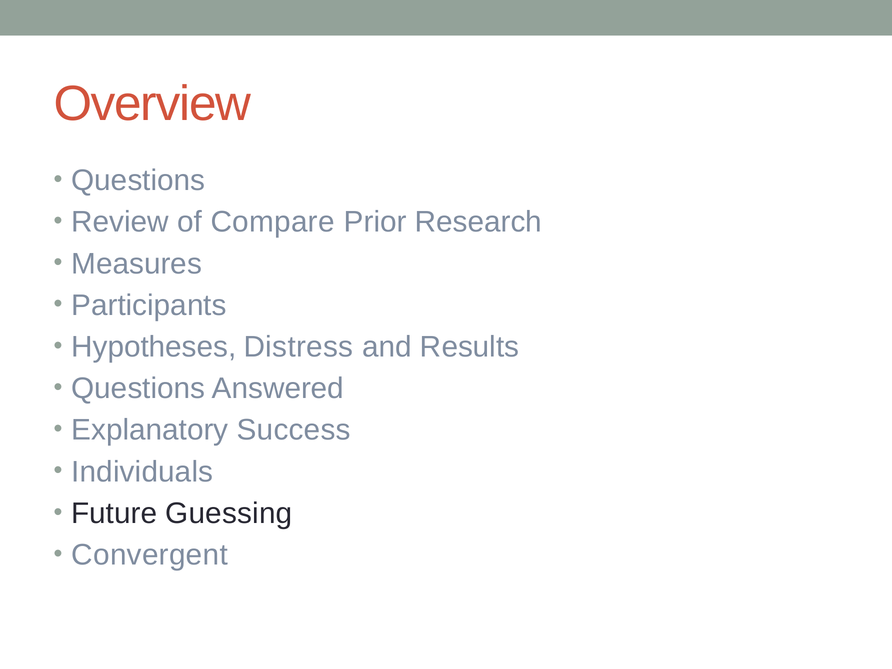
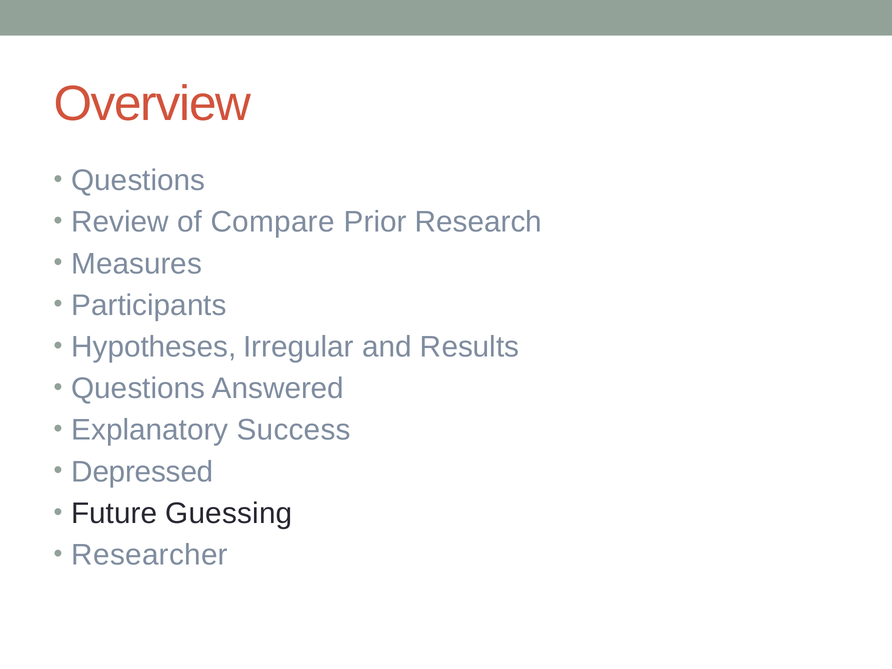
Distress: Distress -> Irregular (299, 347)
Individuals: Individuals -> Depressed (142, 472)
Convergent: Convergent -> Researcher (150, 555)
